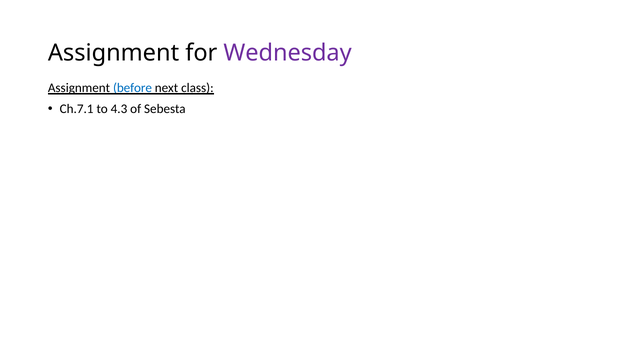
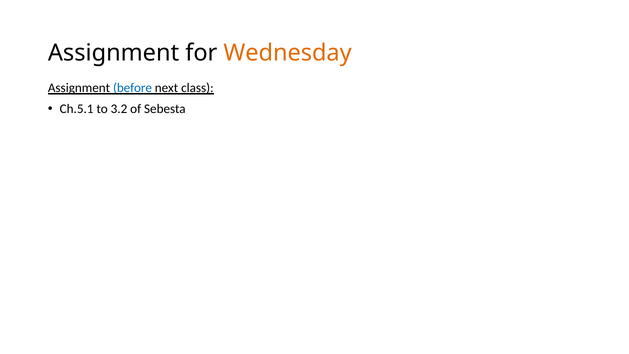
Wednesday colour: purple -> orange (288, 53)
Ch.7.1: Ch.7.1 -> Ch.5.1 (77, 109)
4.3: 4.3 -> 3.2 (119, 109)
